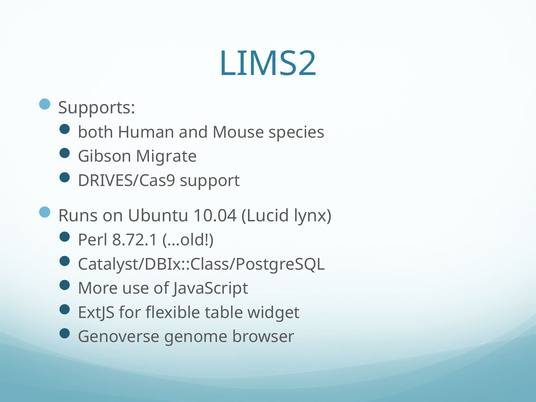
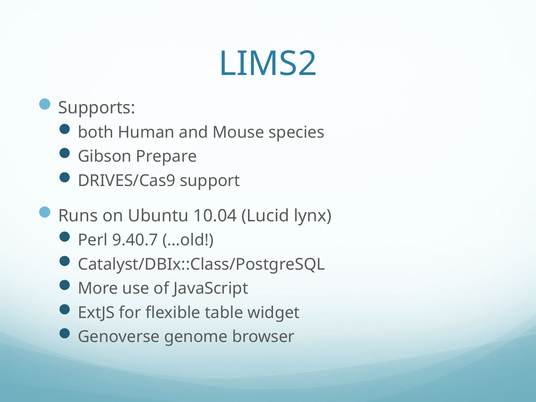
Migrate: Migrate -> Prepare (167, 157)
8.72.1: 8.72.1 -> 9.40.7 (135, 240)
